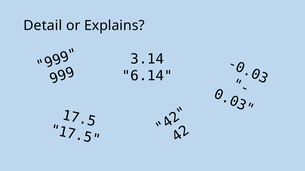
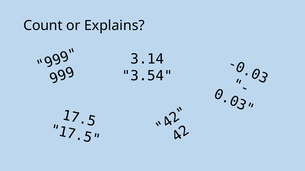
Detail: Detail -> Count (43, 26)
6.14: 6.14 -> 3.54 (147, 76)
